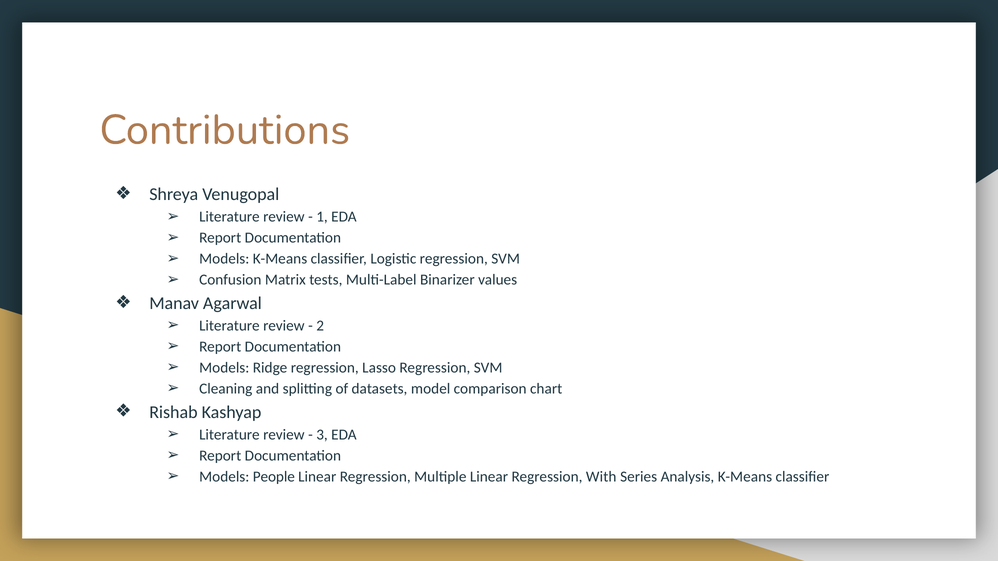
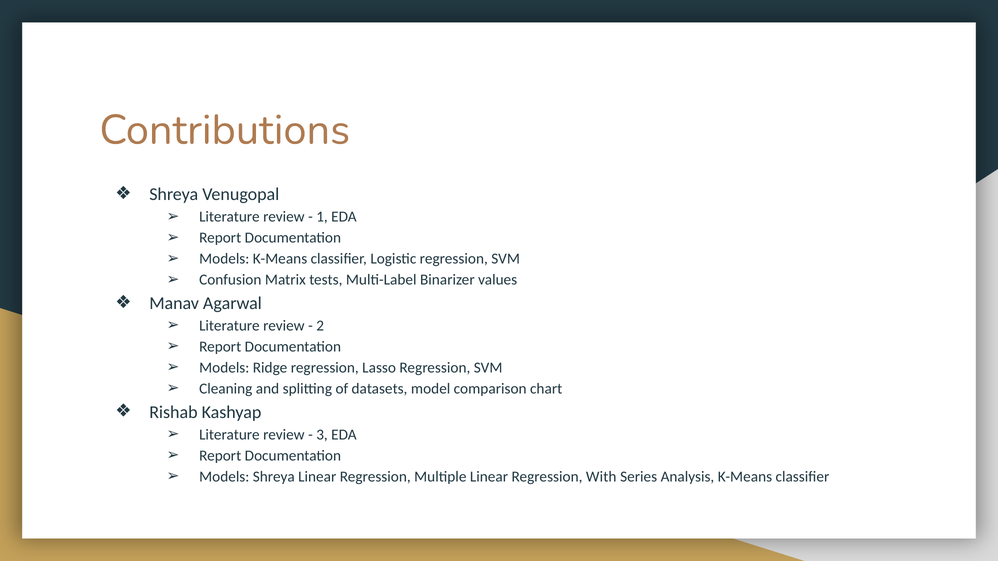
Models People: People -> Shreya (274, 477)
